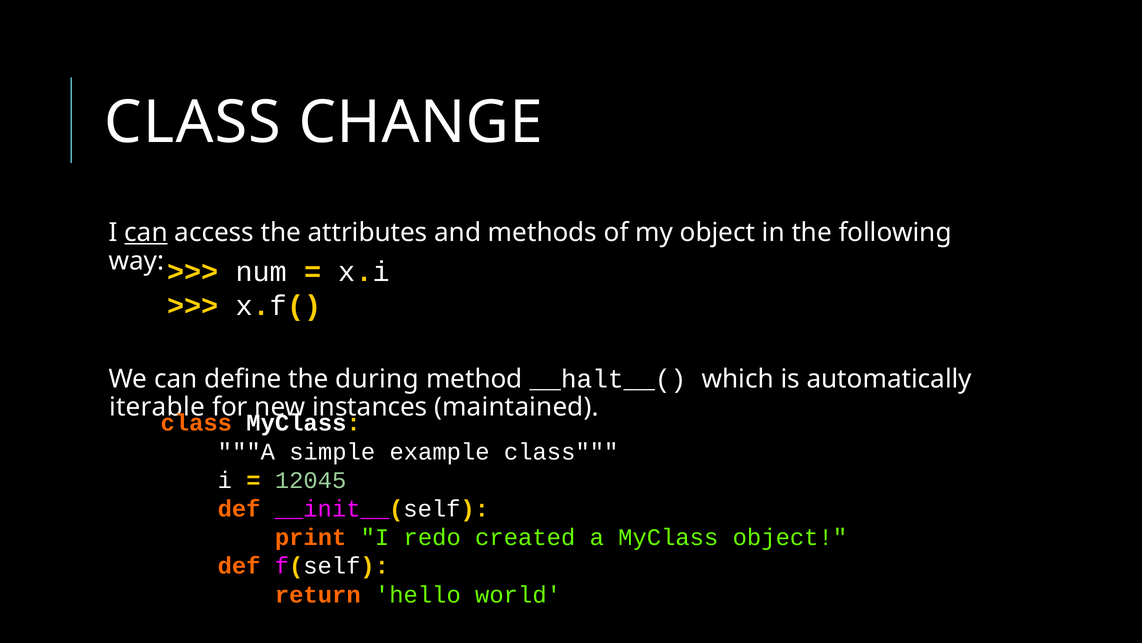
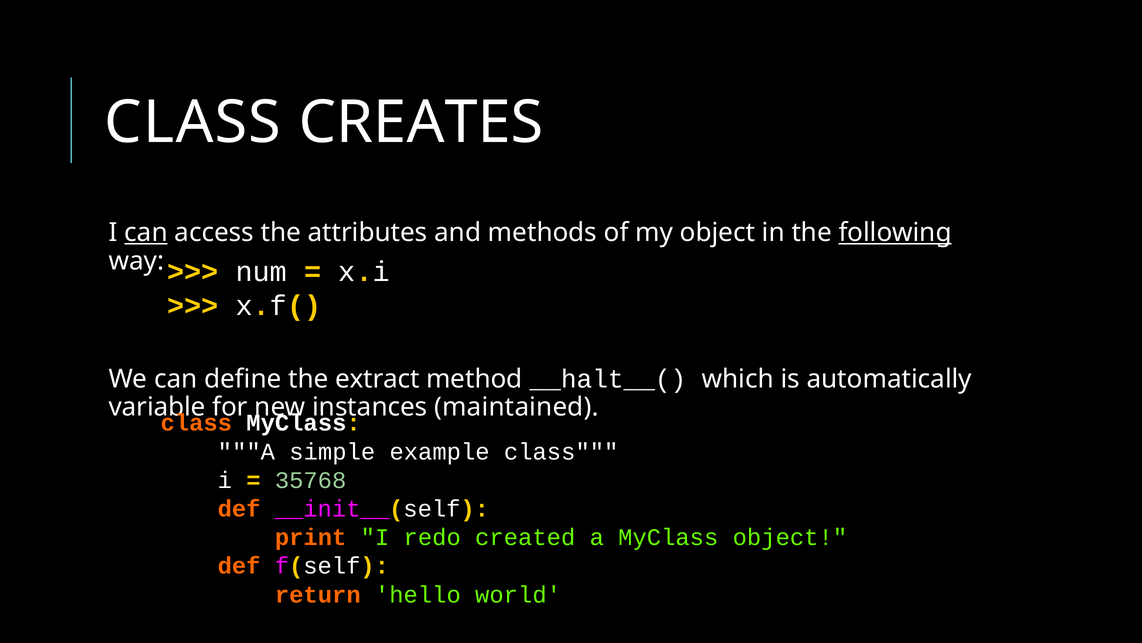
CHANGE: CHANGE -> CREATES (421, 123)
following underline: none -> present (895, 232)
during: during -> extract (377, 379)
iterable: iterable -> variable (157, 407)
12045: 12045 -> 35768 (311, 480)
